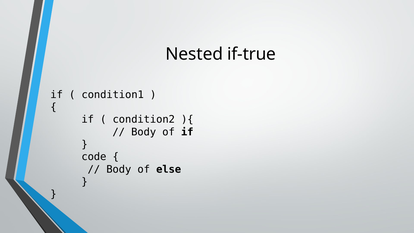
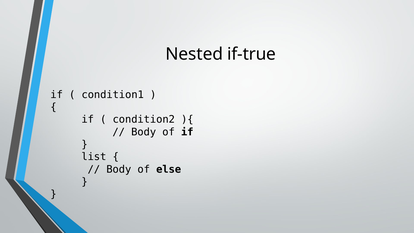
code: code -> list (94, 157)
